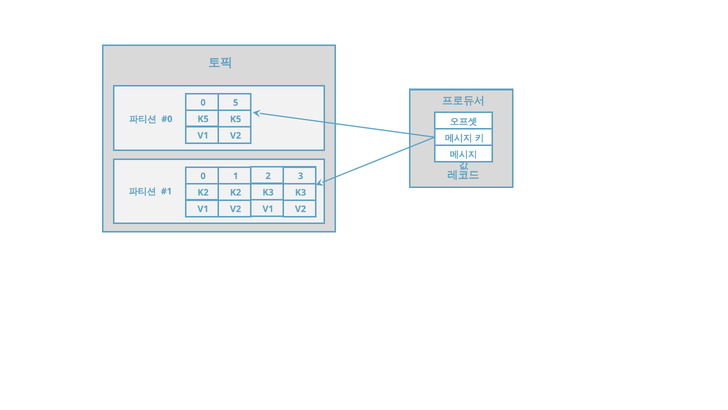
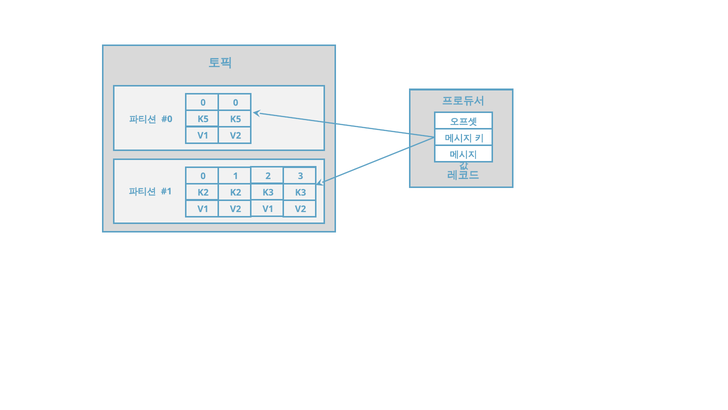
0 5: 5 -> 0 (236, 103)
